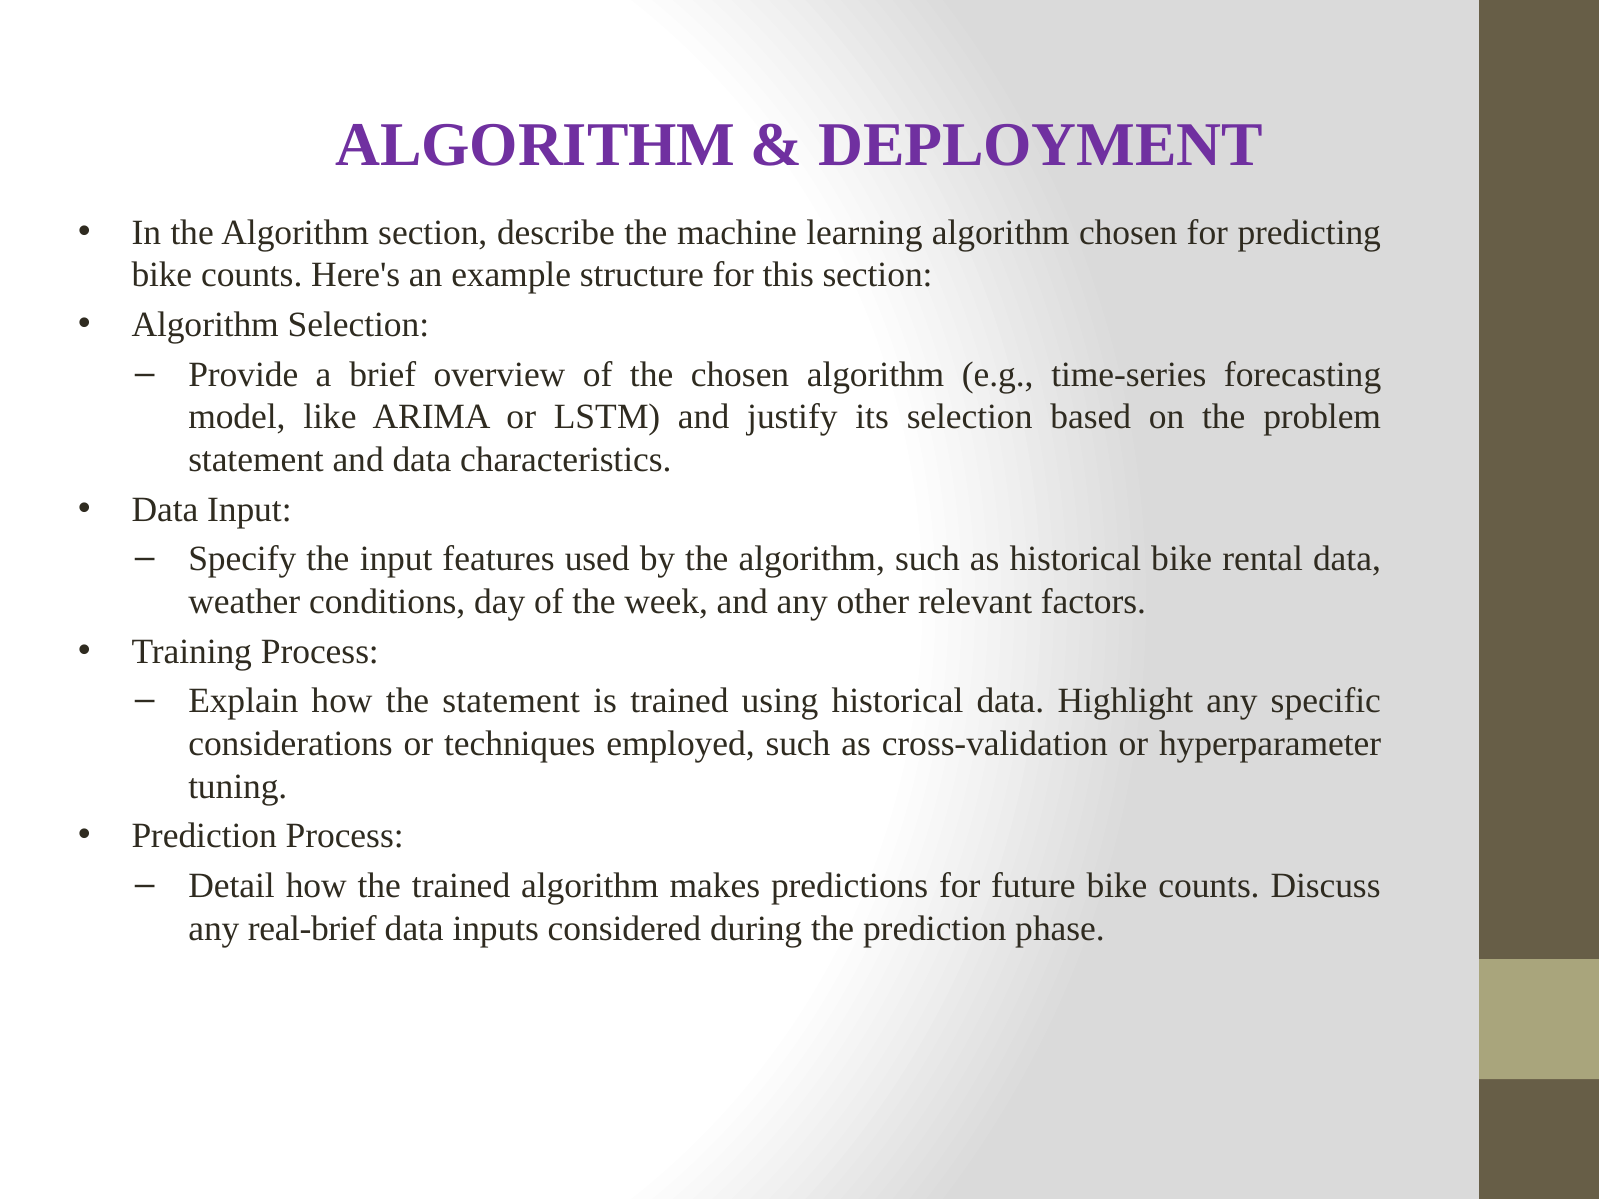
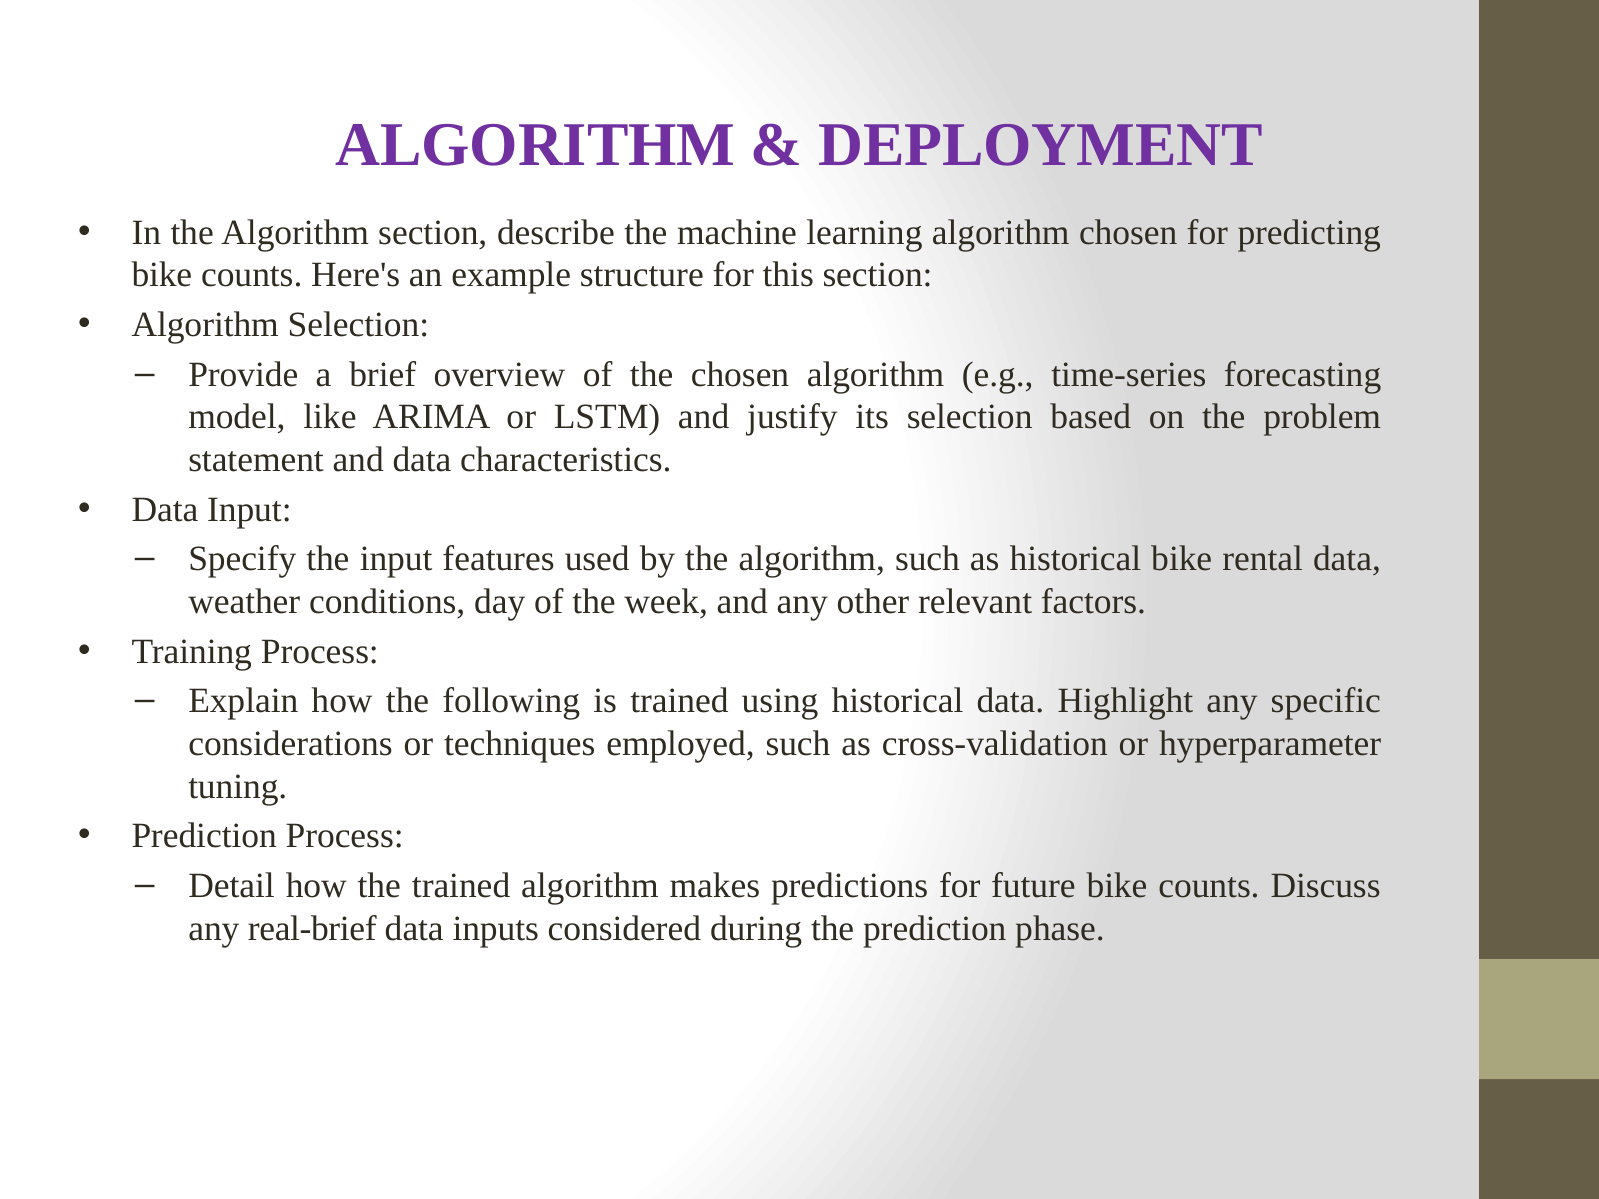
the statement: statement -> following (511, 701)
